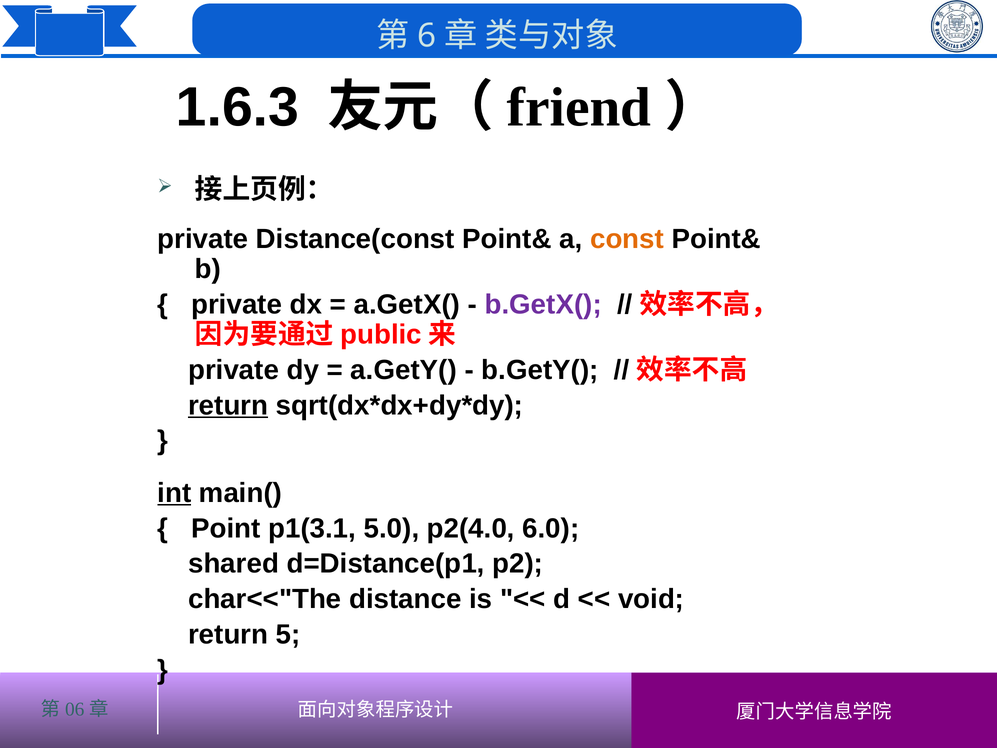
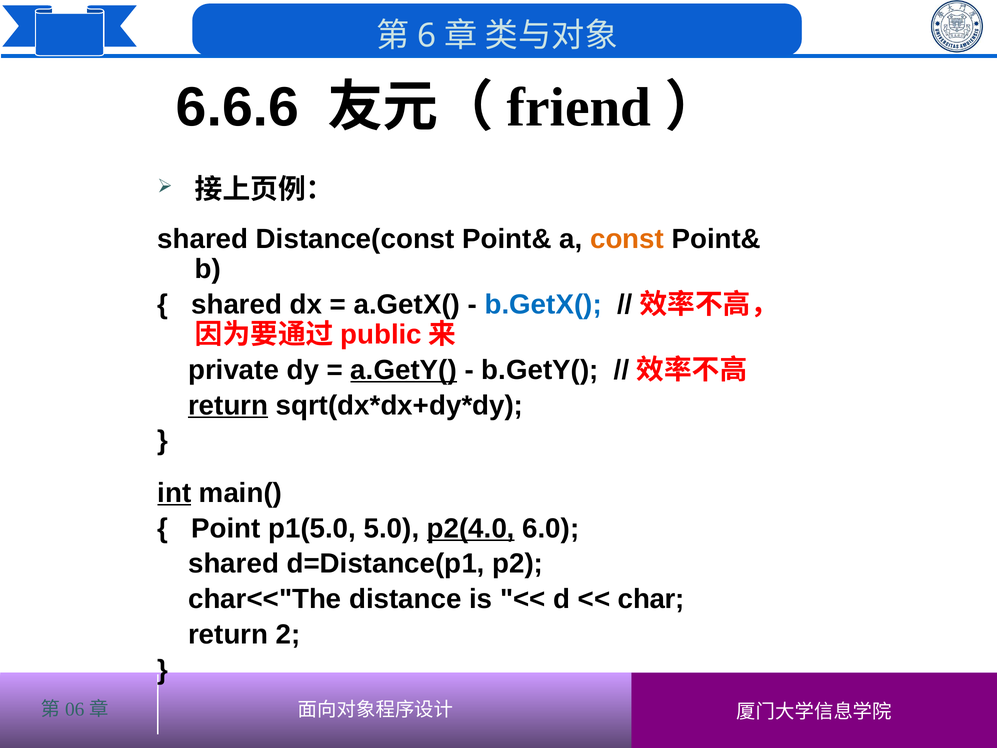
1.6.3: 1.6.3 -> 6.6.6 (237, 107)
private: private -> shared (203, 239)
private: private -> shared (237, 304)
b.GetX( colour: purple -> blue (543, 304)
a.GetY( underline: none -> present (404, 370)
p1(3.1: p1(3.1 -> p1(5.0 (312, 528)
p2(4.0 underline: none -> present (471, 528)
void: void -> char (651, 599)
5: 5 -> 2 (288, 635)
